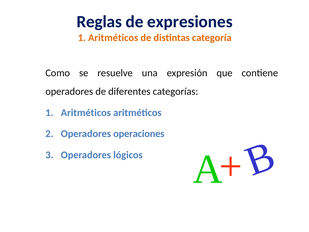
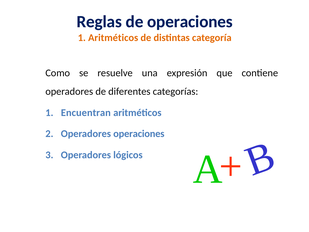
de expresiones: expresiones -> operaciones (190, 22)
Aritméticos: Aritméticos -> Encuentran (86, 113)
